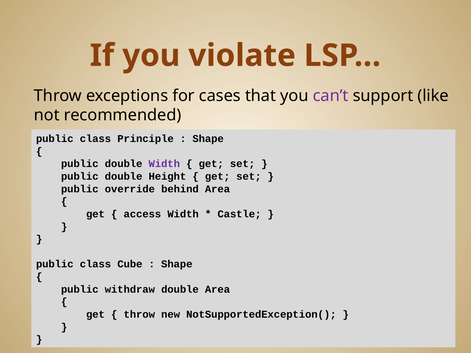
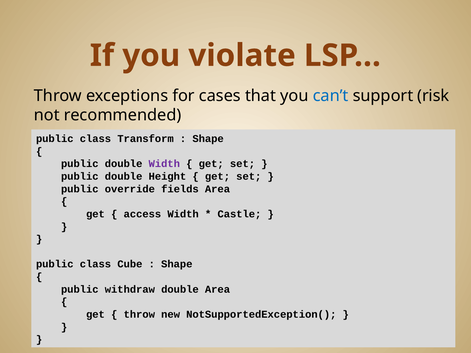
can’t colour: purple -> blue (331, 96)
like: like -> risk (433, 96)
Principle: Principle -> Transform (146, 139)
behind: behind -> fields (180, 189)
